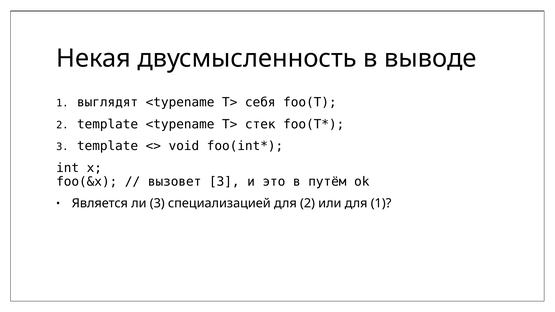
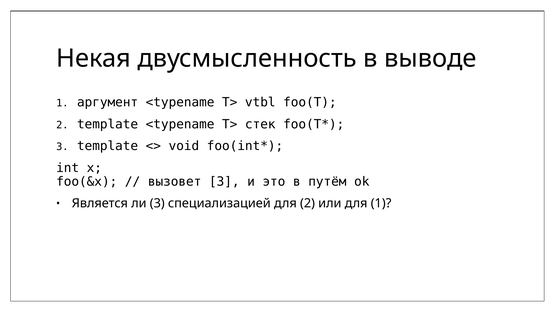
выглядят: выглядят -> аргумент (108, 103)
себя: себя -> vtbl (260, 103)
